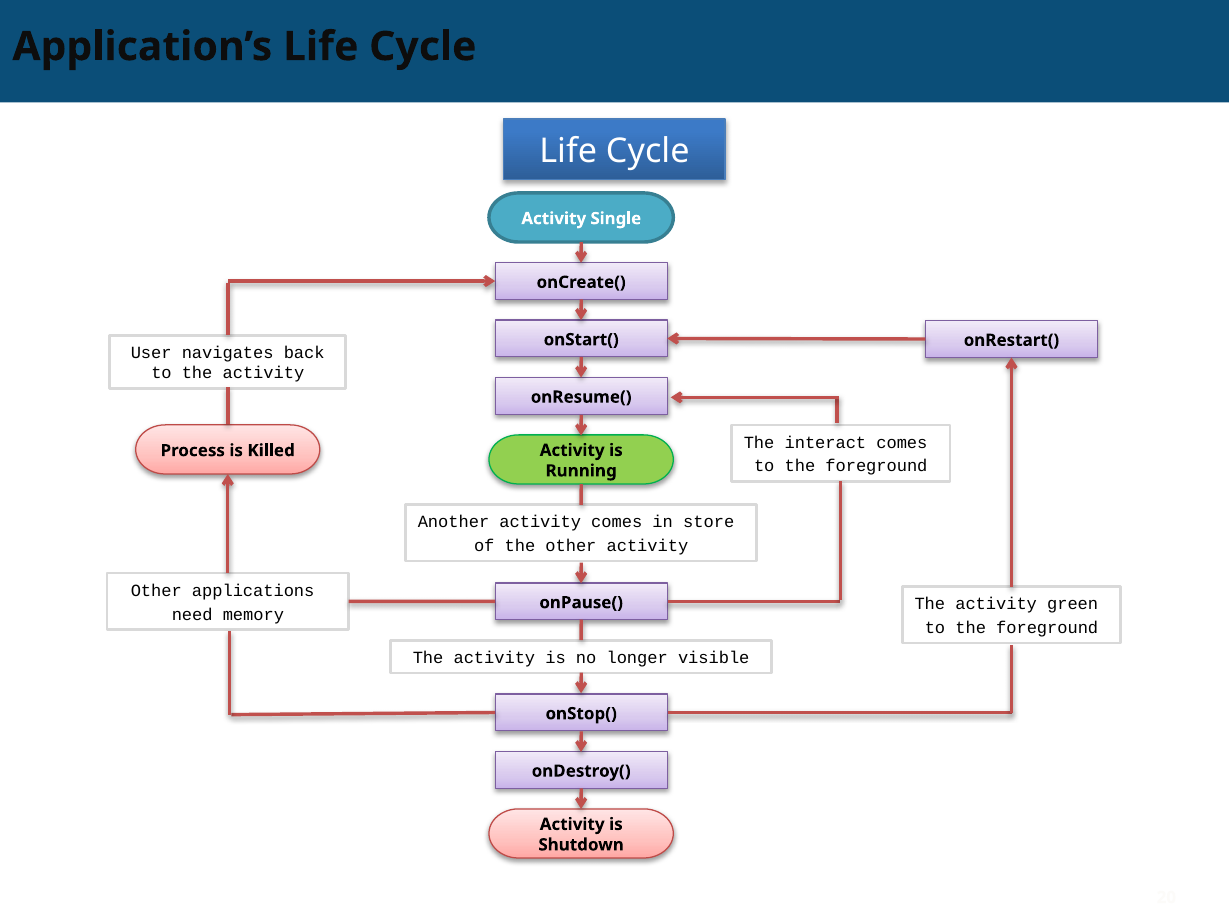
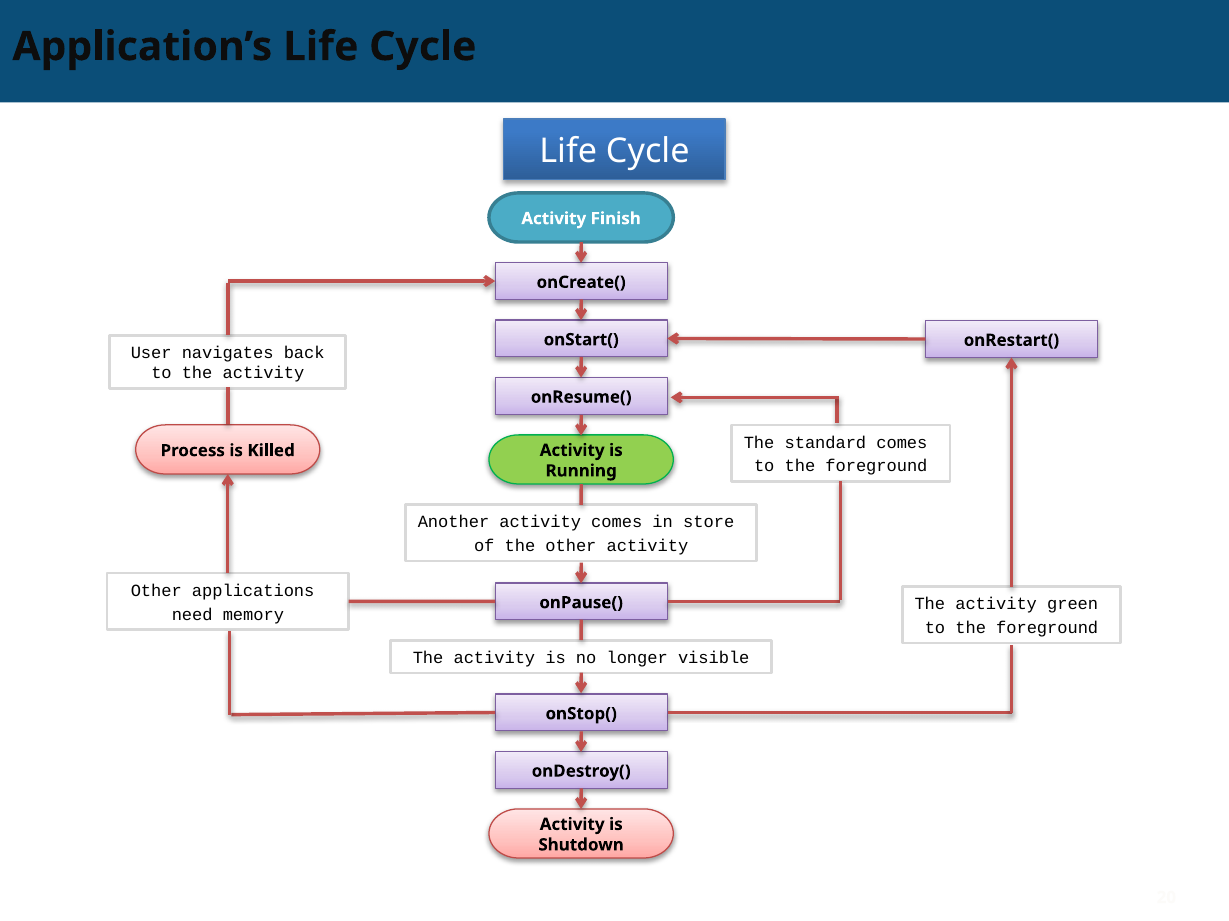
Single: Single -> Finish (616, 219)
interact: interact -> standard (825, 443)
